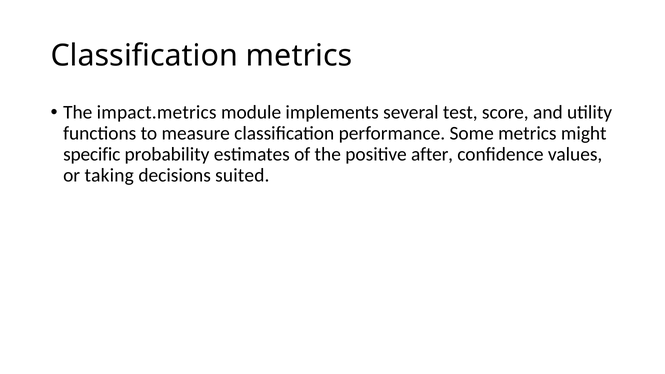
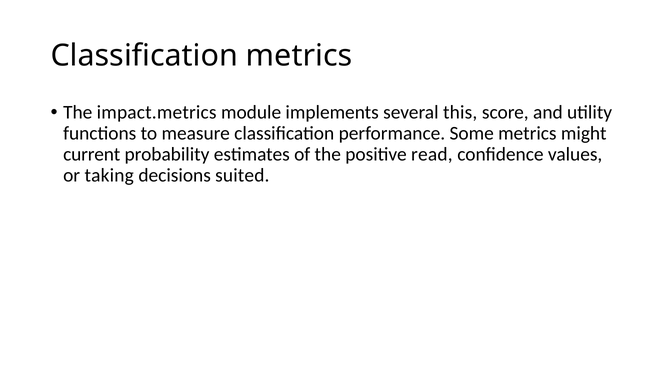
test: test -> this (460, 112)
specific: specific -> current (92, 154)
after: after -> read (432, 154)
